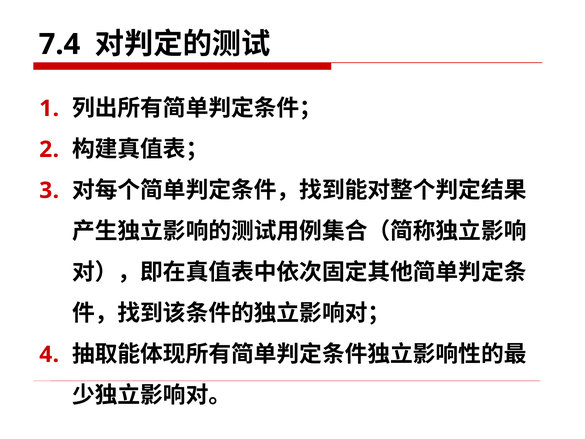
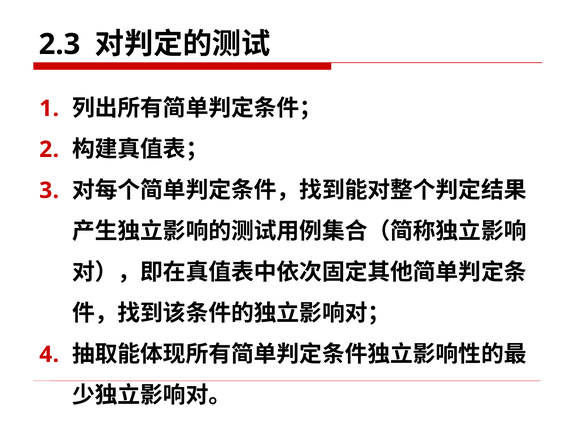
7.4: 7.4 -> 2.3 (60, 44)
